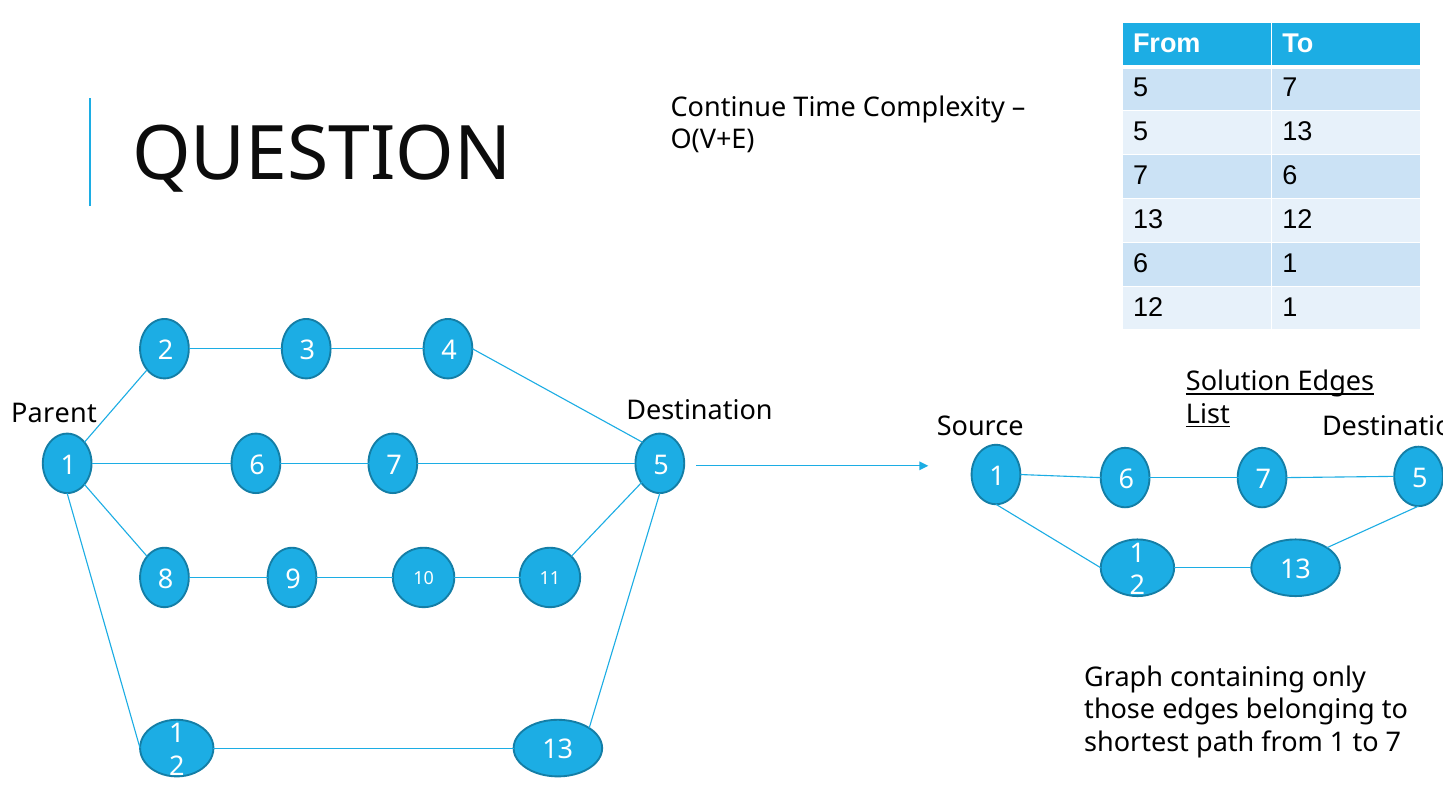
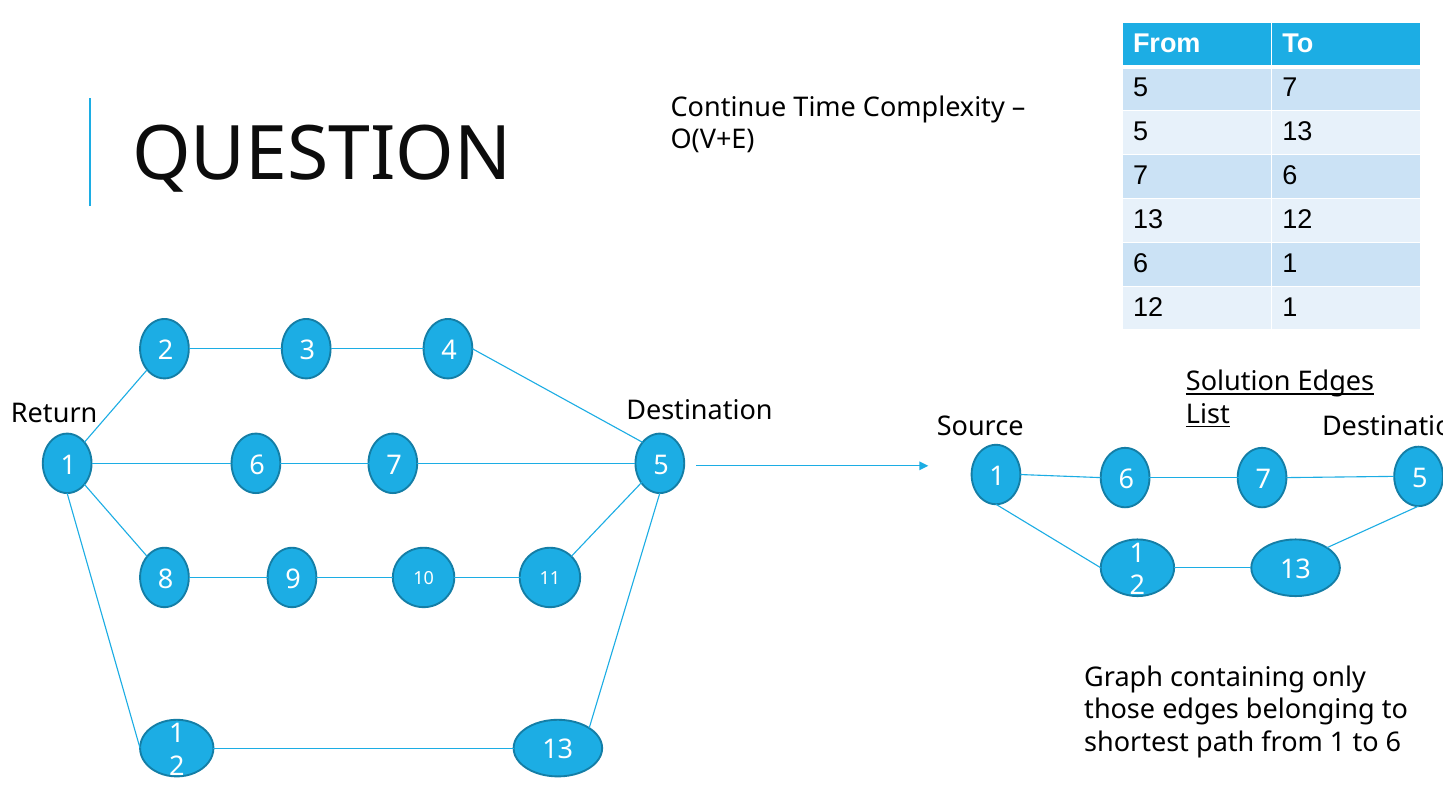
Parent: Parent -> Return (54, 413)
to 7: 7 -> 6 (1393, 742)
